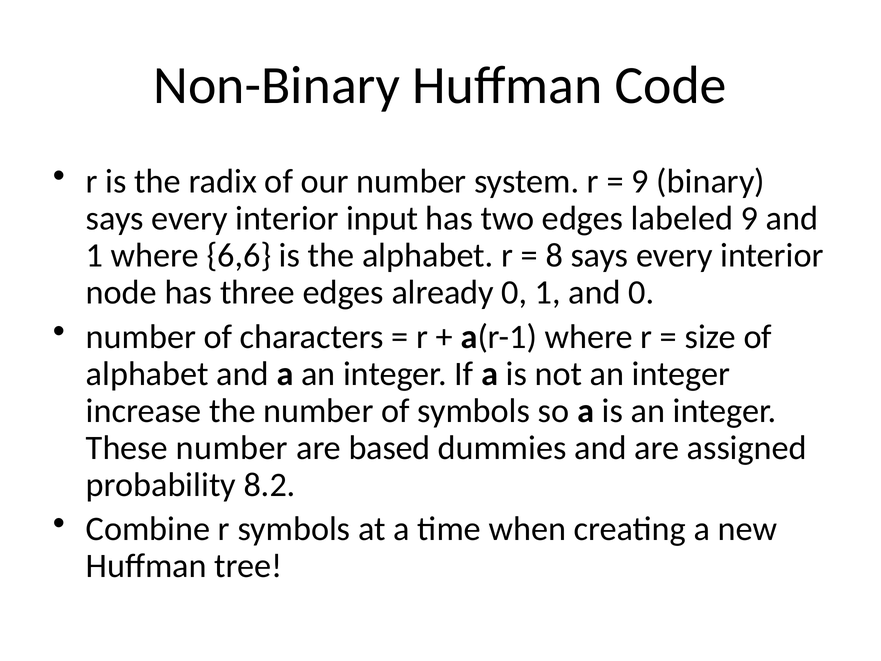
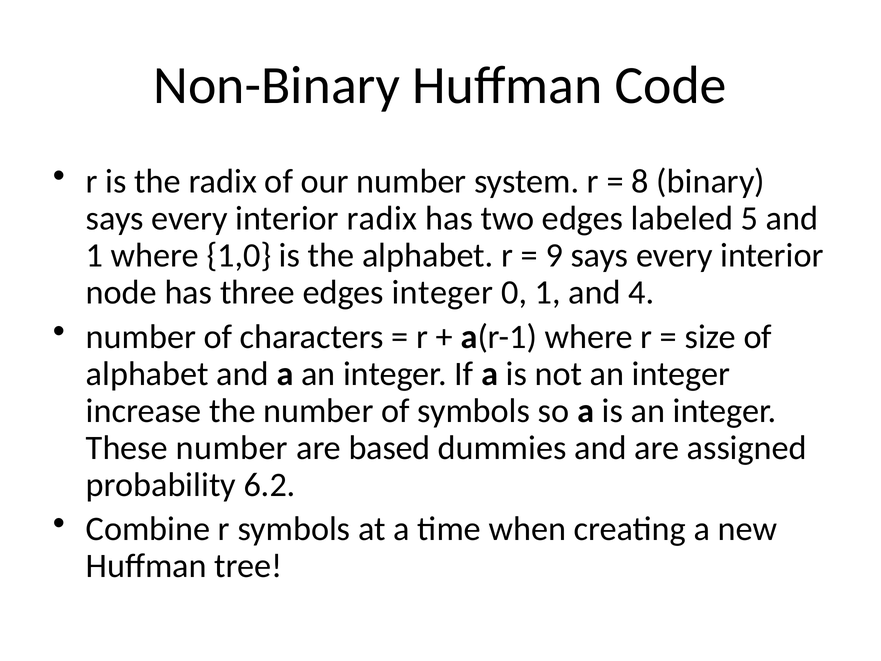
9: 9 -> 8 (640, 182)
interior input: input -> radix (382, 219)
labeled 9: 9 -> 5 (749, 219)
6,6: 6,6 -> 1,0 (239, 256)
8: 8 -> 9 (554, 256)
edges already: already -> integer (442, 293)
and 0: 0 -> 4 (641, 293)
8.2: 8.2 -> 6.2 (270, 485)
